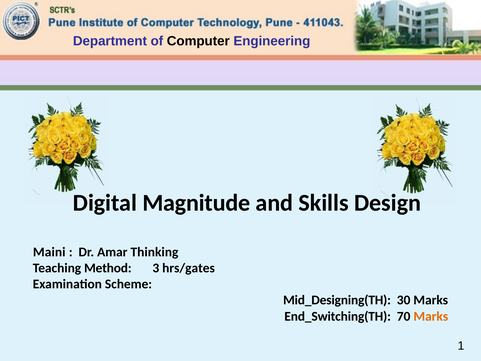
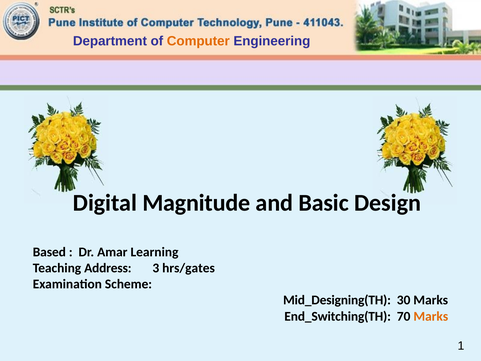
Computer colour: black -> orange (198, 41)
Skills: Skills -> Basic (324, 203)
Maini: Maini -> Based (49, 252)
Thinking: Thinking -> Learning (154, 252)
Method: Method -> Address (108, 268)
